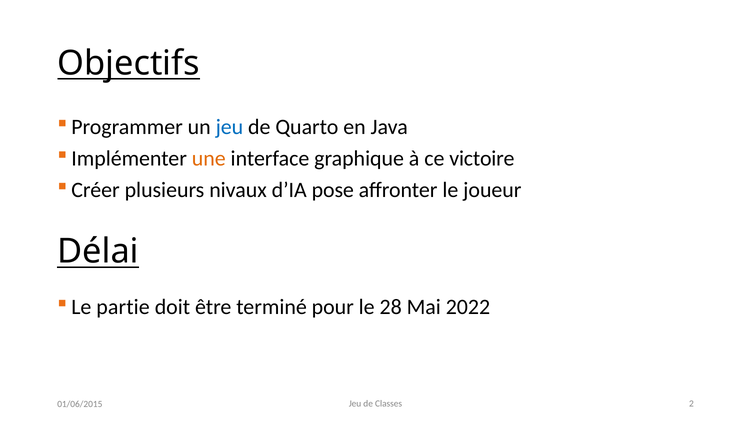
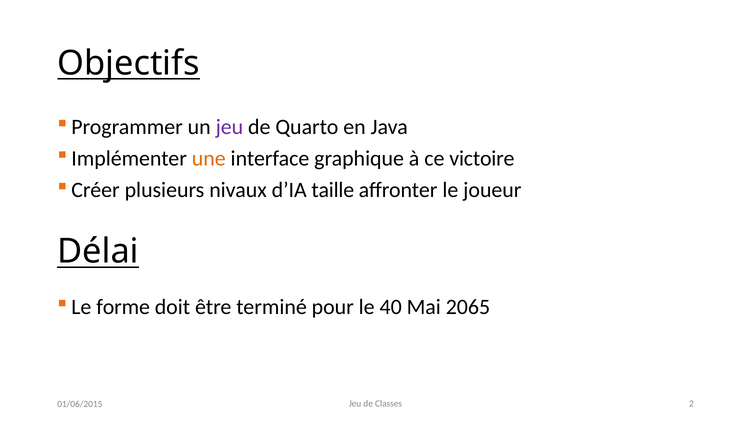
jeu colour: blue -> purple (229, 127)
pose: pose -> taille (333, 190)
partie: partie -> forme (123, 307)
28: 28 -> 40 (391, 307)
2022: 2022 -> 2065 (468, 307)
